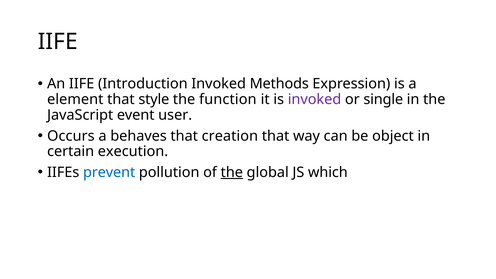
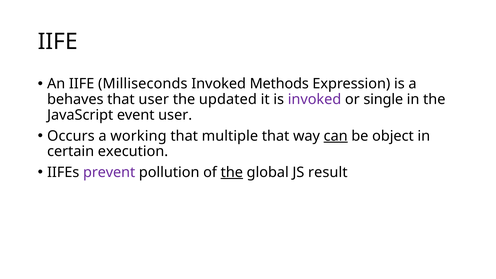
Introduction: Introduction -> Milliseconds (143, 84)
element: element -> behaves (75, 99)
that style: style -> user (154, 99)
function: function -> updated (228, 99)
behaves: behaves -> working (138, 136)
creation: creation -> multiple (230, 136)
can underline: none -> present (336, 136)
prevent colour: blue -> purple (109, 172)
which: which -> result (328, 172)
